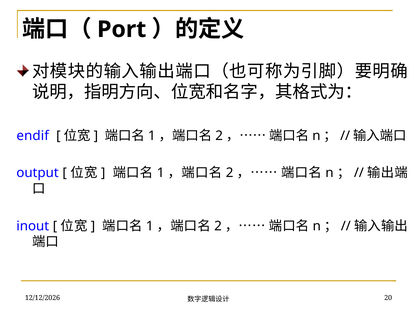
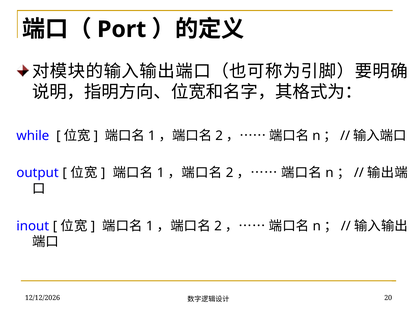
endif: endif -> while (33, 136)
